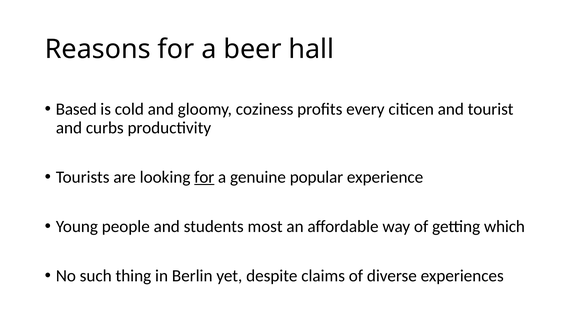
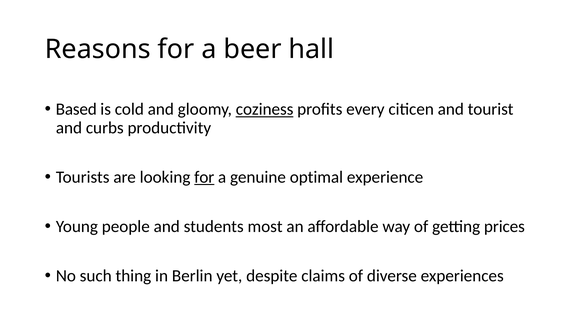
coziness underline: none -> present (265, 109)
popular: popular -> optimal (316, 177)
which: which -> prices (504, 226)
